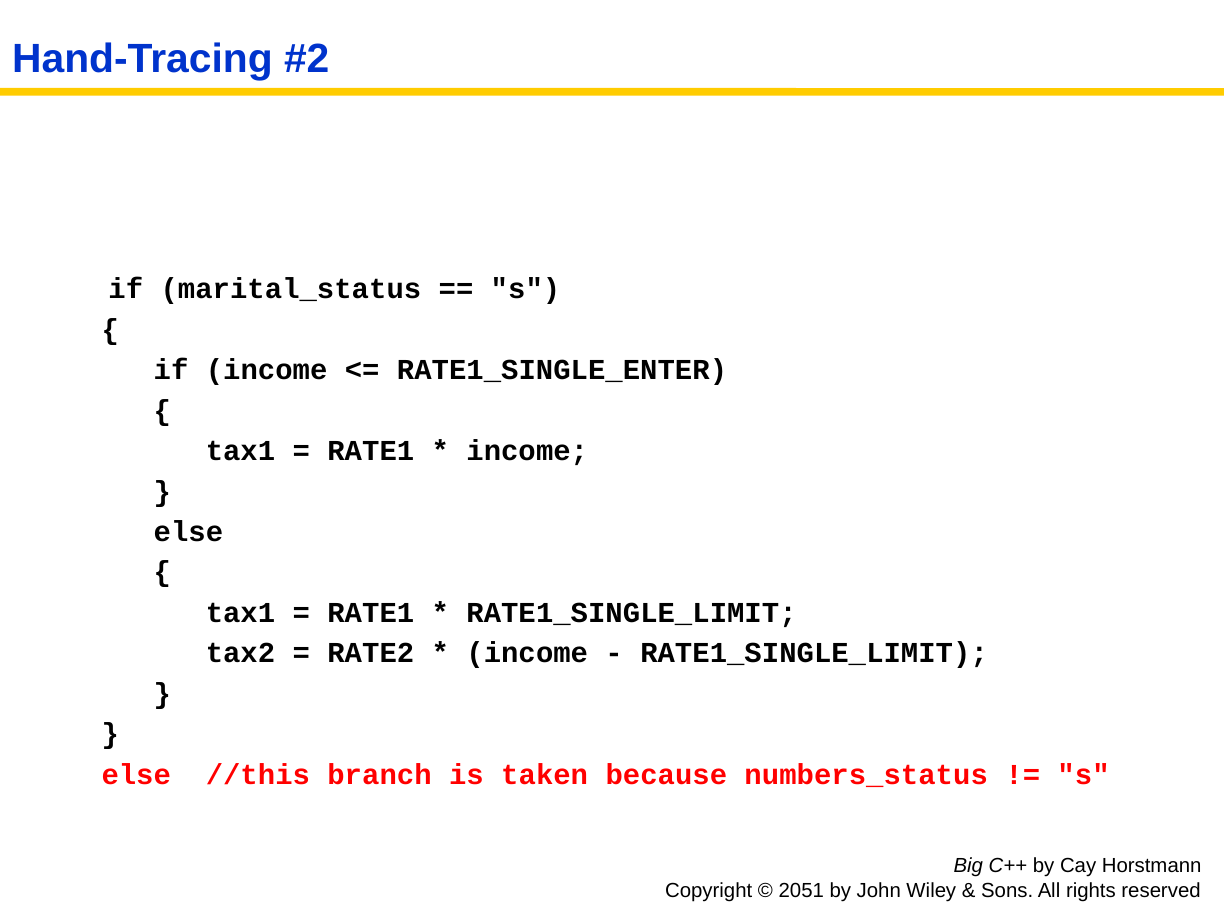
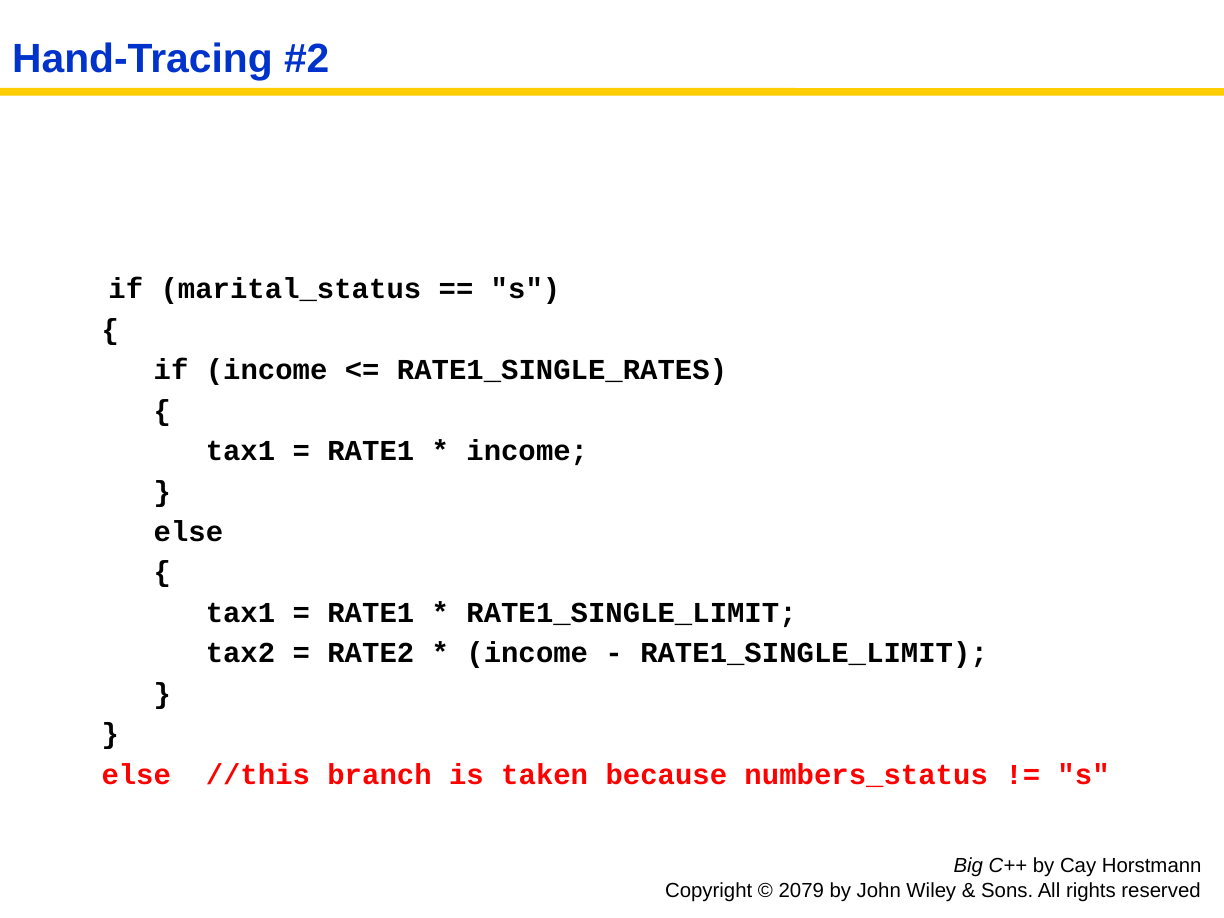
RATE1_SINGLE_ENTER: RATE1_SINGLE_ENTER -> RATE1_SINGLE_RATES (562, 370)
2051: 2051 -> 2079 (801, 891)
